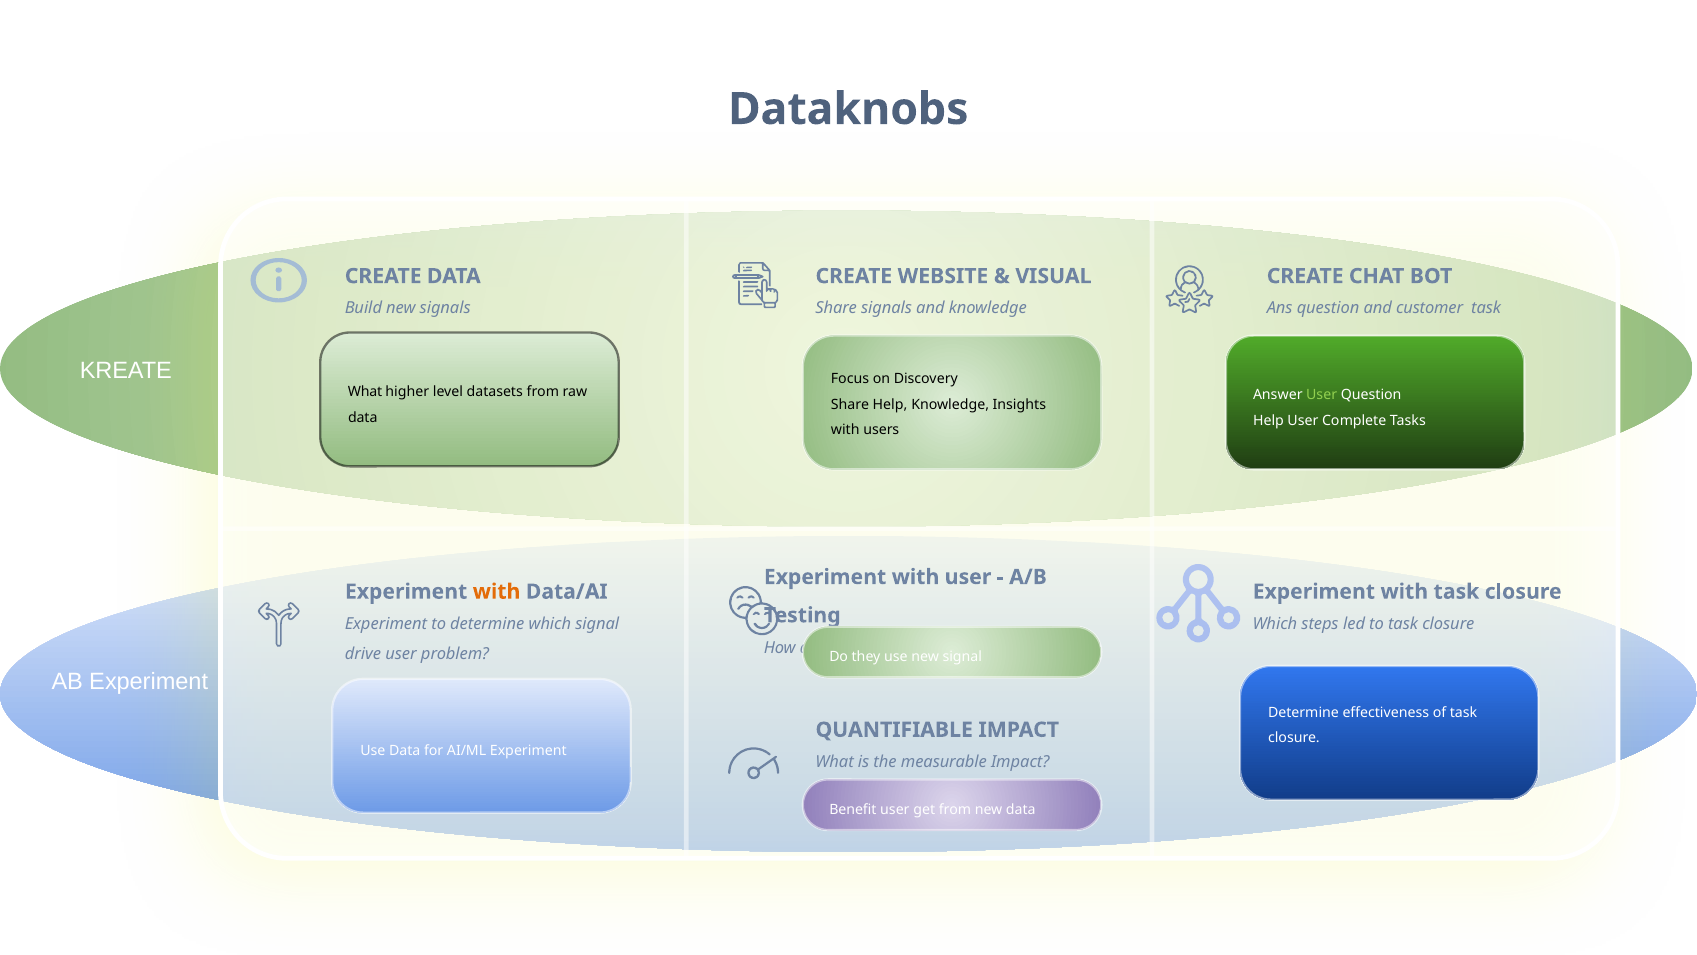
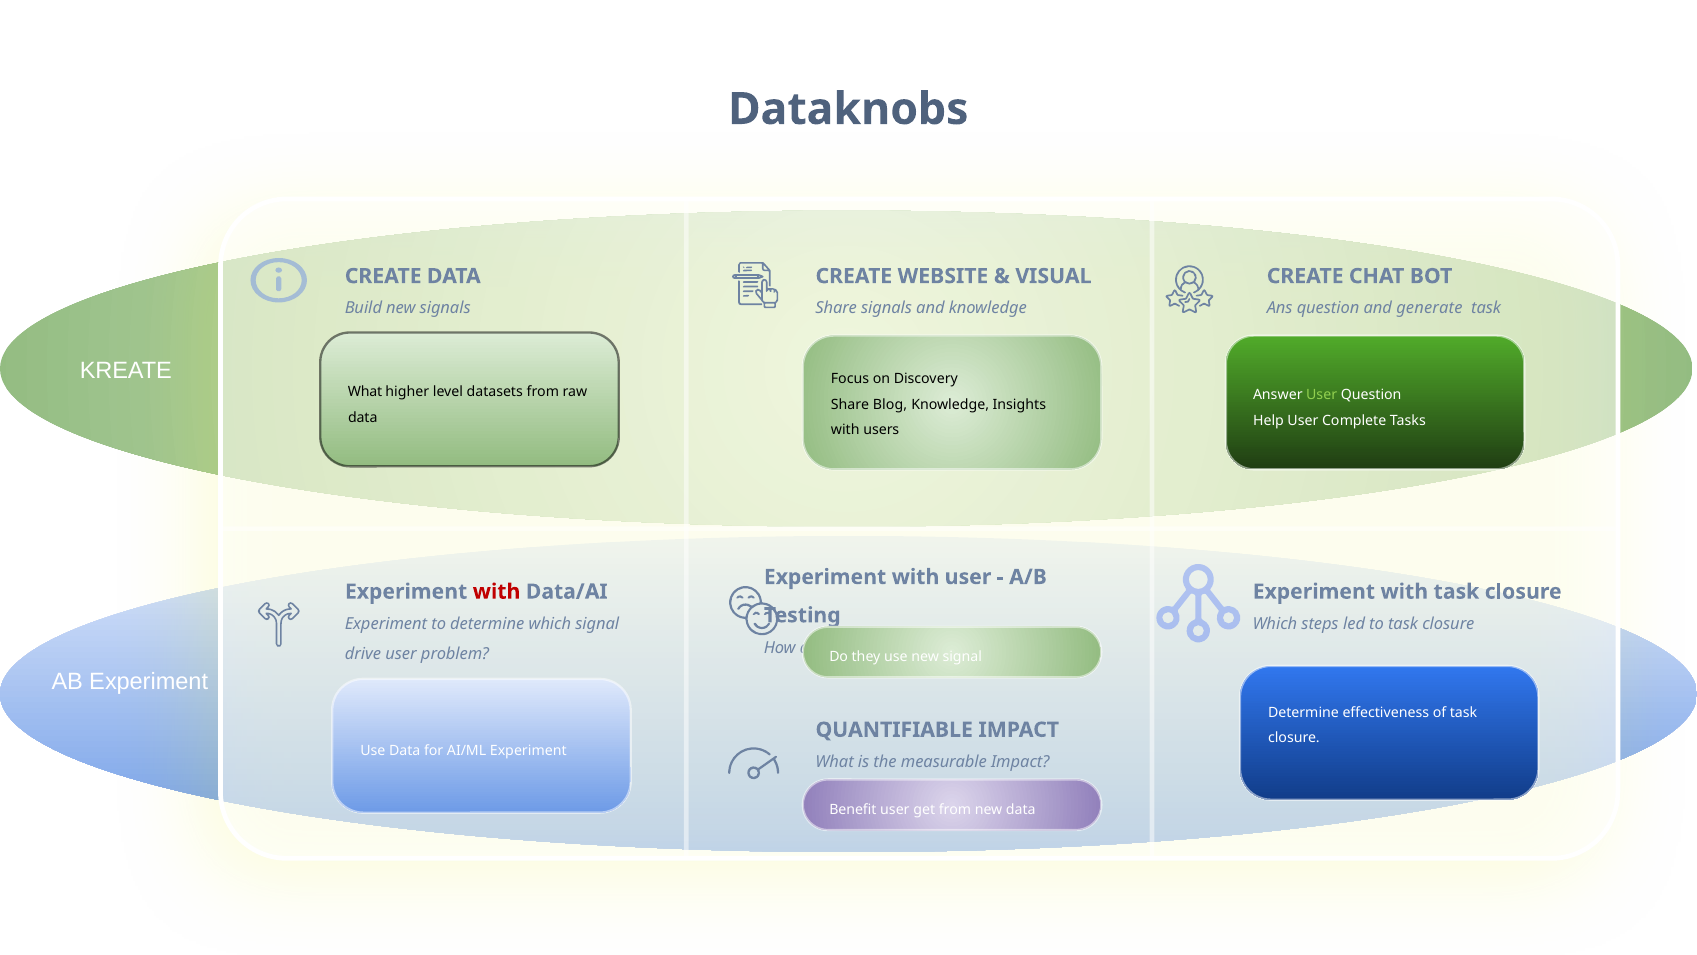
and customer: customer -> generate (1429, 308)
Share Help: Help -> Blog (890, 404)
with colour: orange -> red (497, 591)
